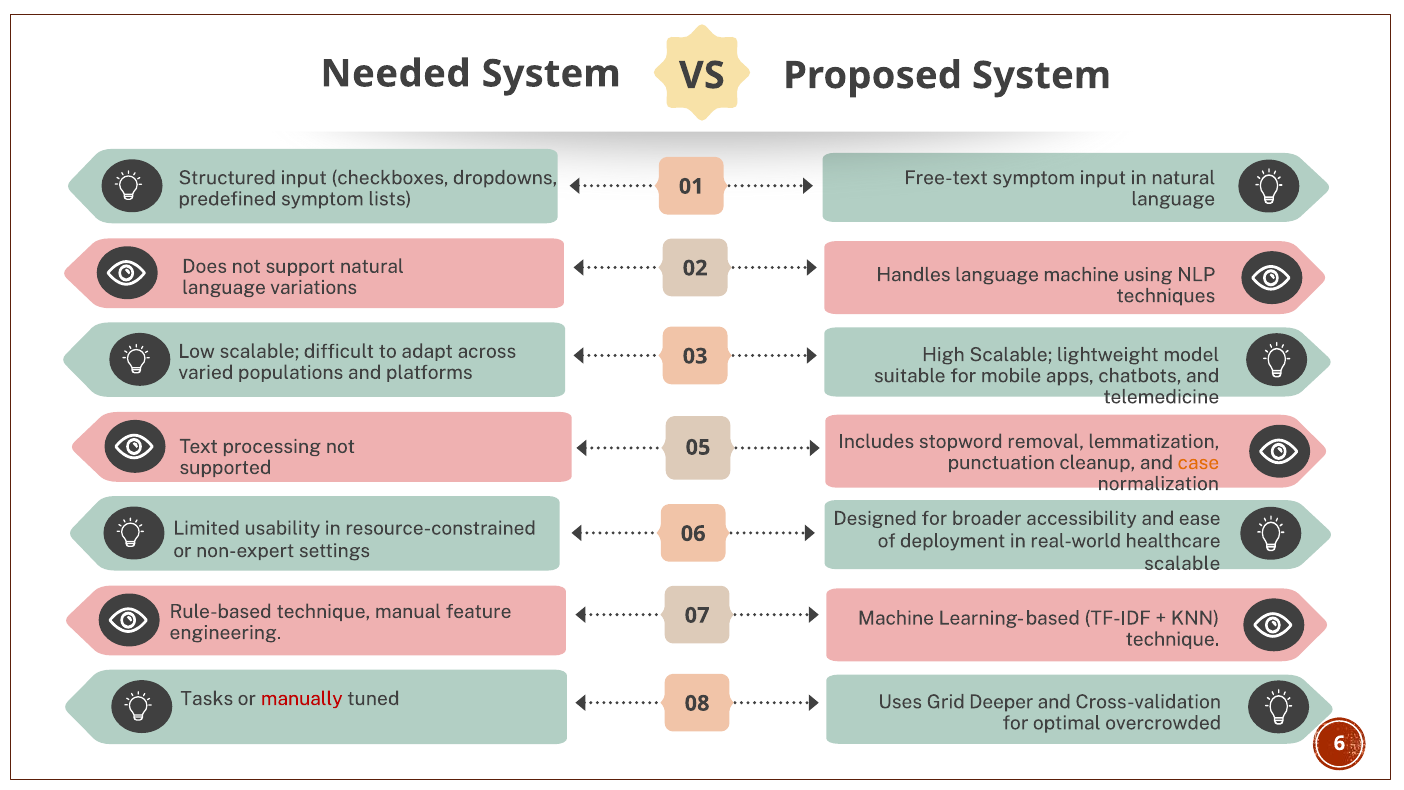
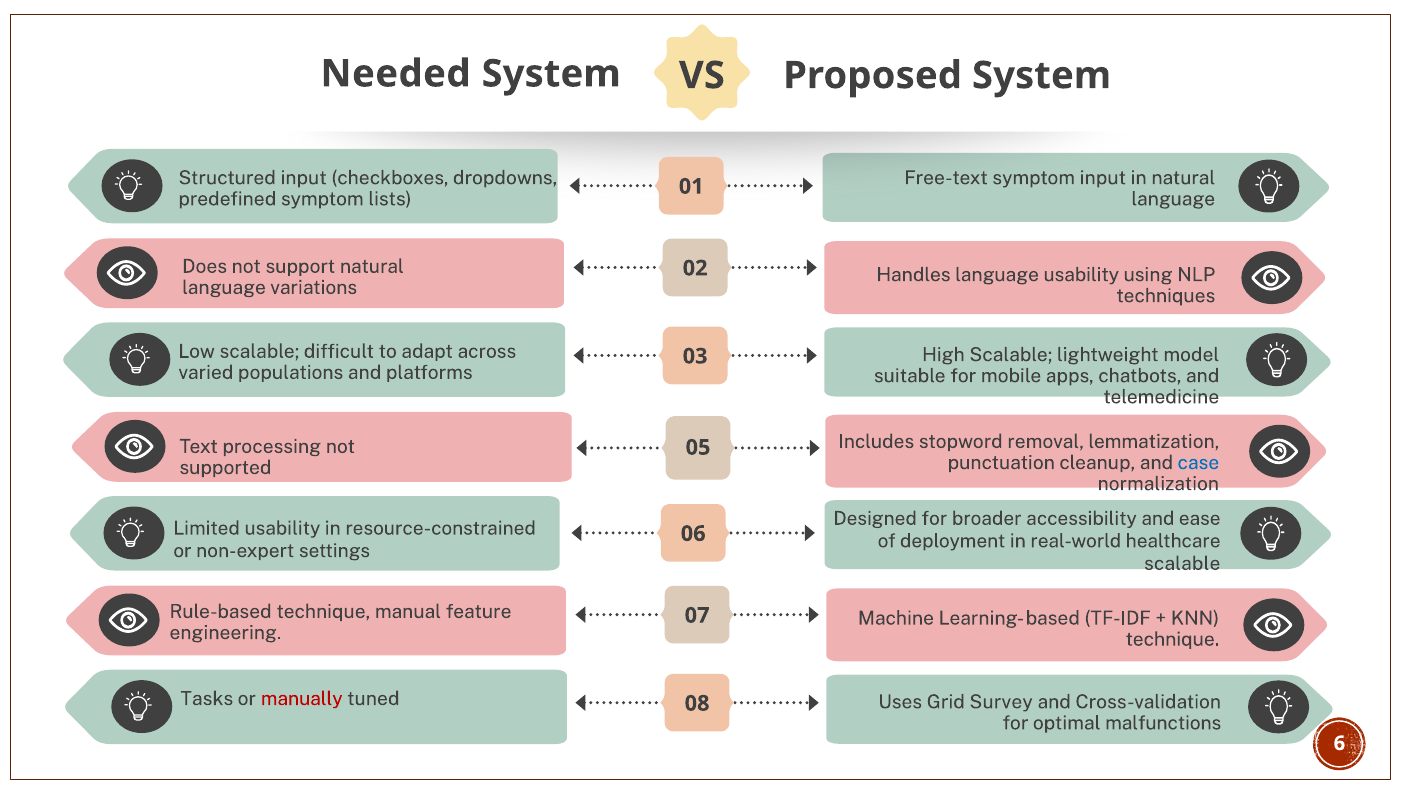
language machine: machine -> usability (1081, 275)
case colour: orange -> blue (1198, 463)
Deeper: Deeper -> Survey (1001, 702)
overcrowded: overcrowded -> malfunctions (1163, 723)
